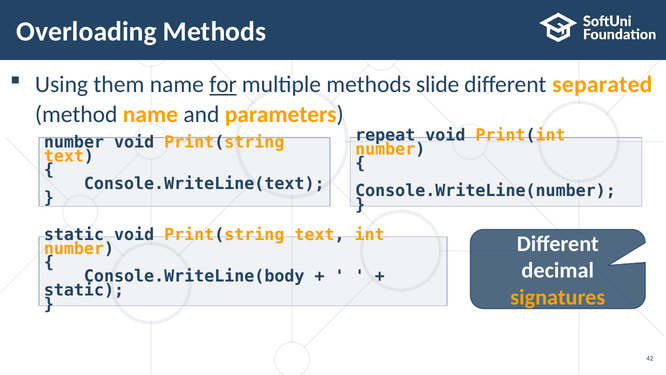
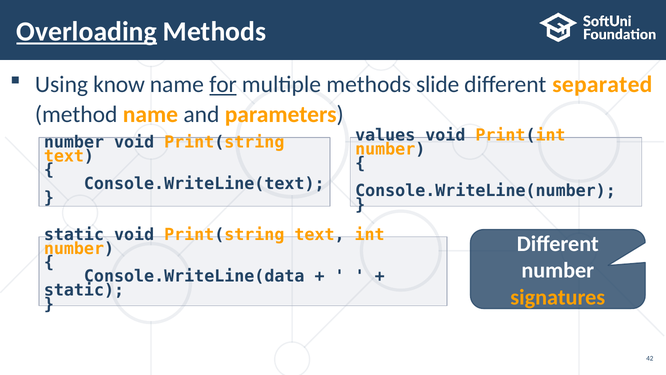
Overloading underline: none -> present (87, 32)
them: them -> know (119, 85)
repeat: repeat -> values (385, 135)
decimal: decimal -> number (558, 270)
Console.WriteLine(body: Console.WriteLine(body -> Console.WriteLine(data (194, 276)
